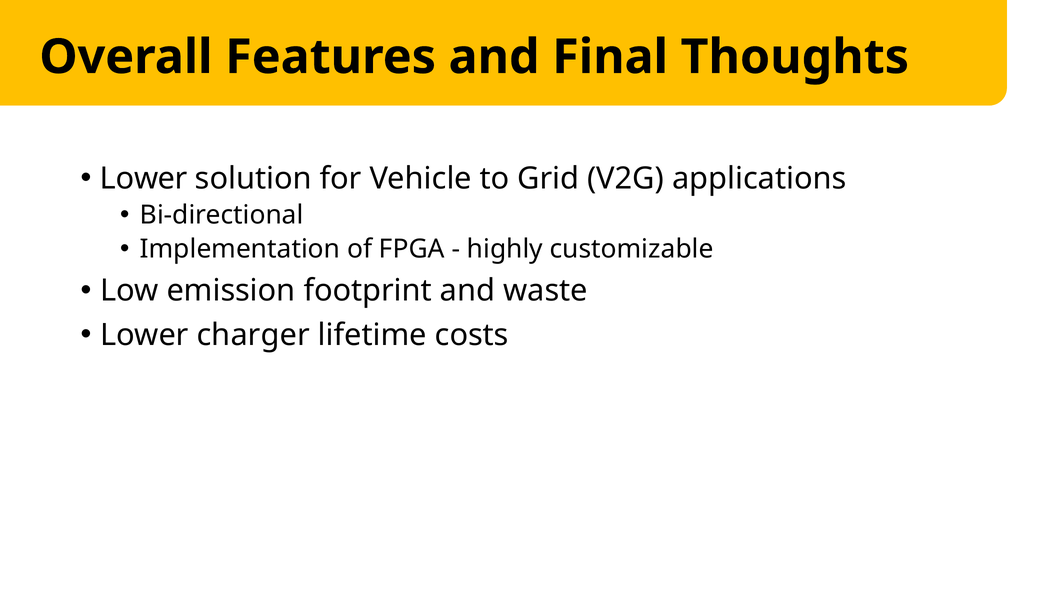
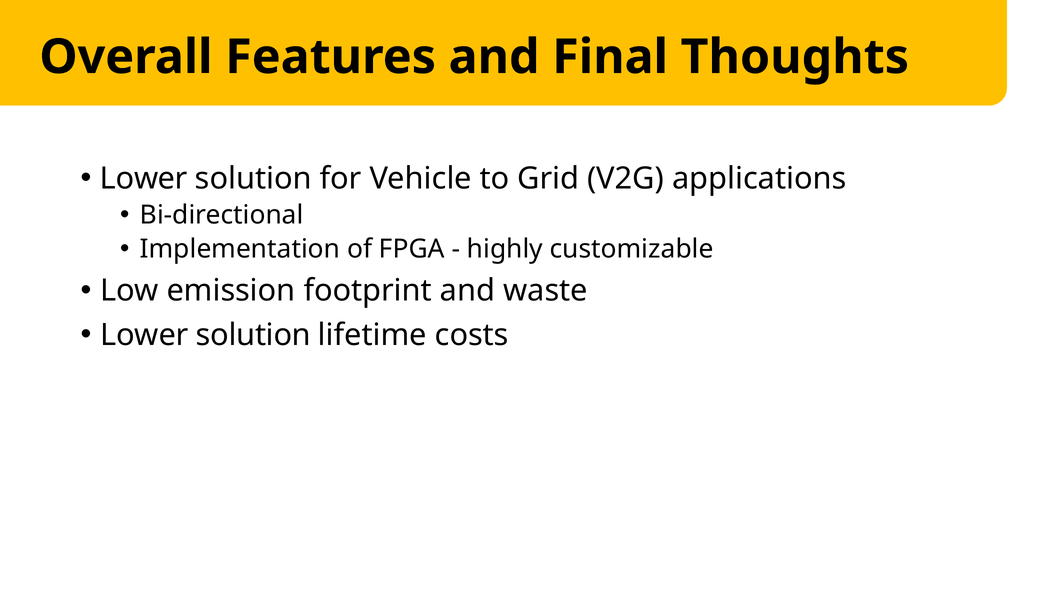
charger: charger -> solution (253, 335)
